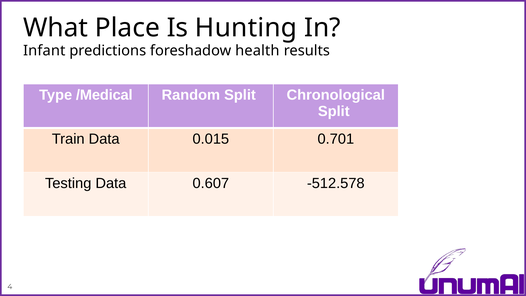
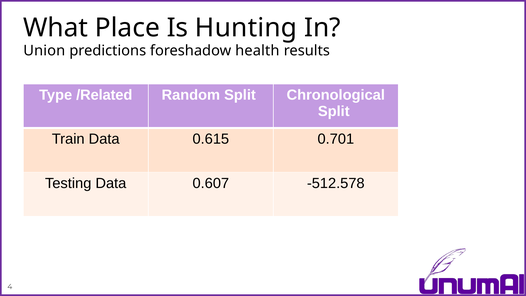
Infant: Infant -> Union (44, 51)
/Medical: /Medical -> /Related (104, 95)
0.015: 0.015 -> 0.615 (211, 139)
